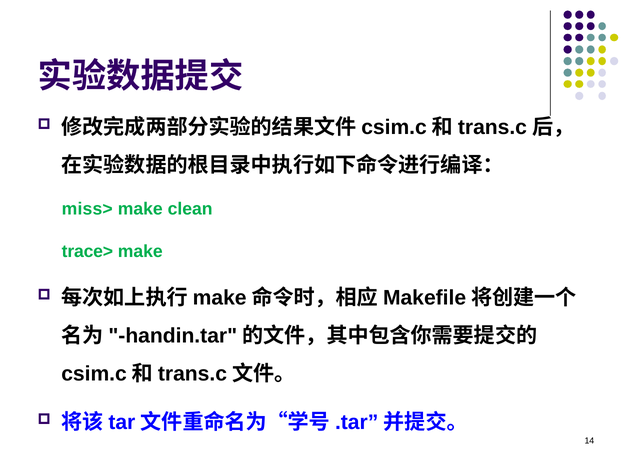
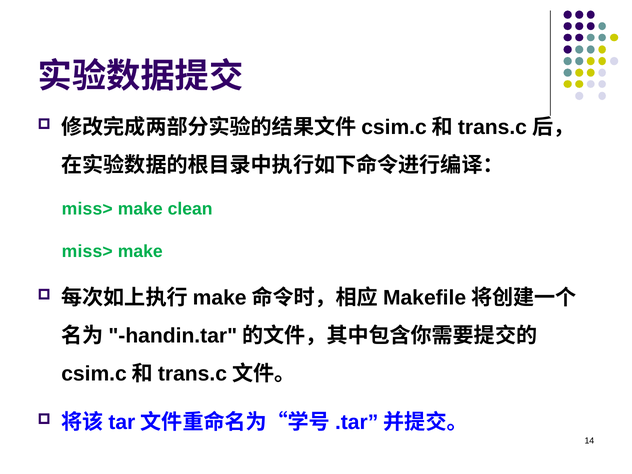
trace>: trace> -> miss> (87, 251)
